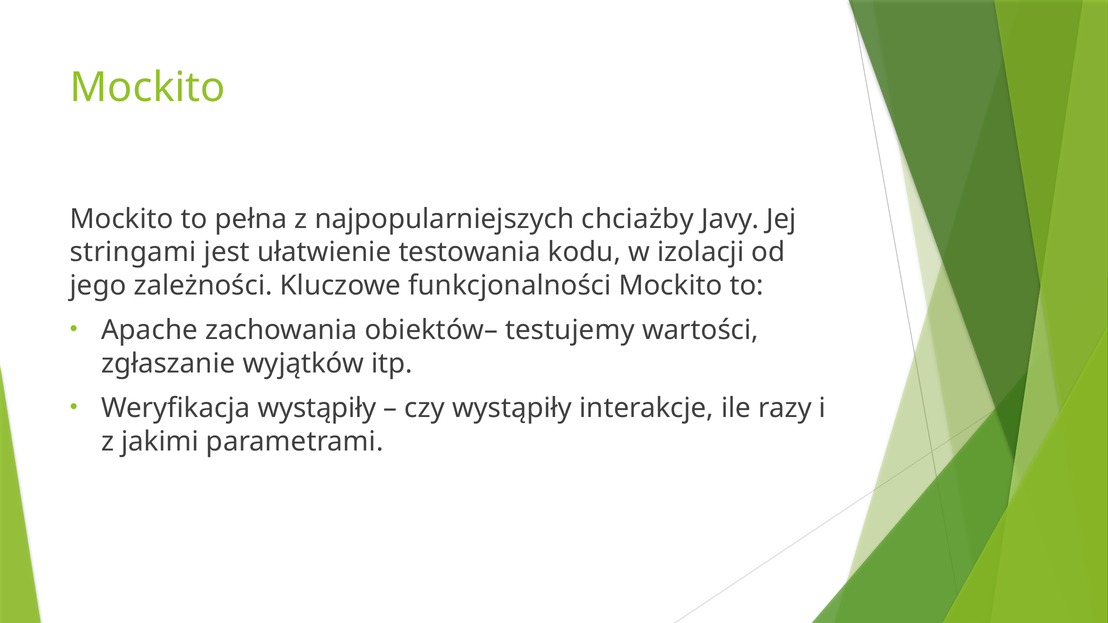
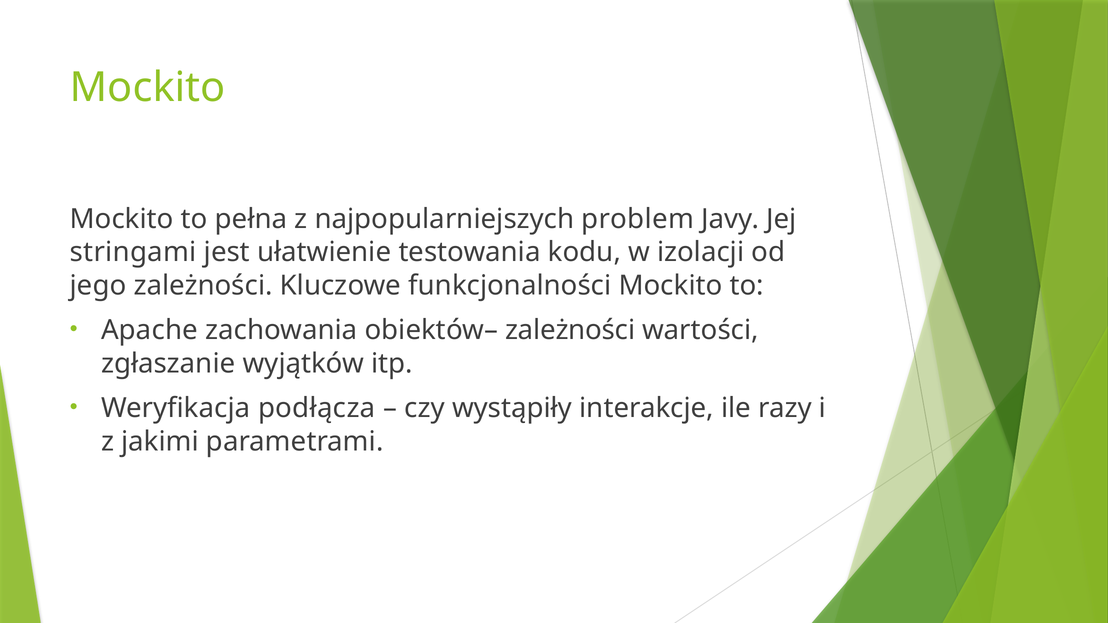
chciażby: chciażby -> problem (638, 219)
obiektów– testujemy: testujemy -> zależności (570, 330)
Weryfikacja wystąpiły: wystąpiły -> podłącza (317, 408)
